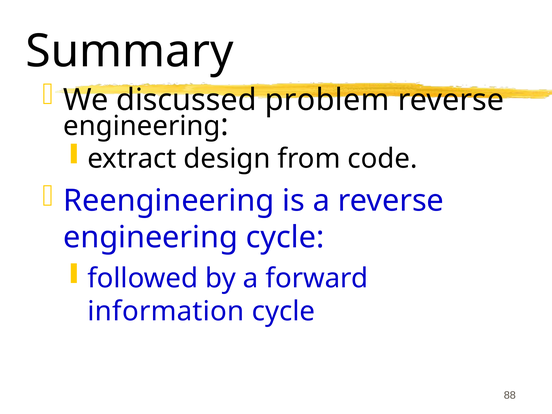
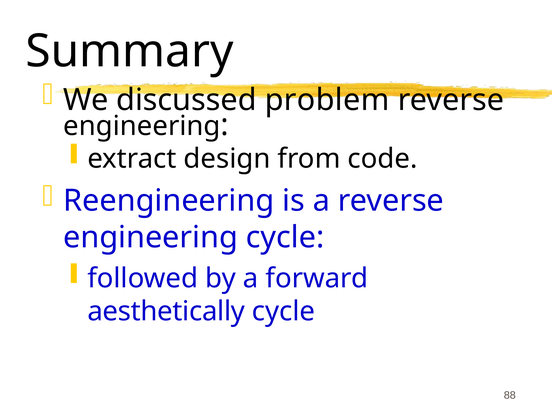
information: information -> aesthetically (166, 312)
